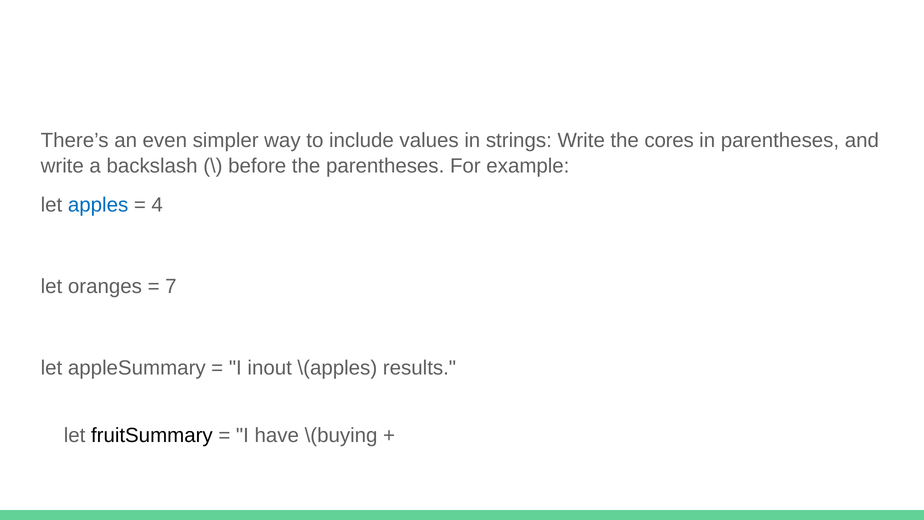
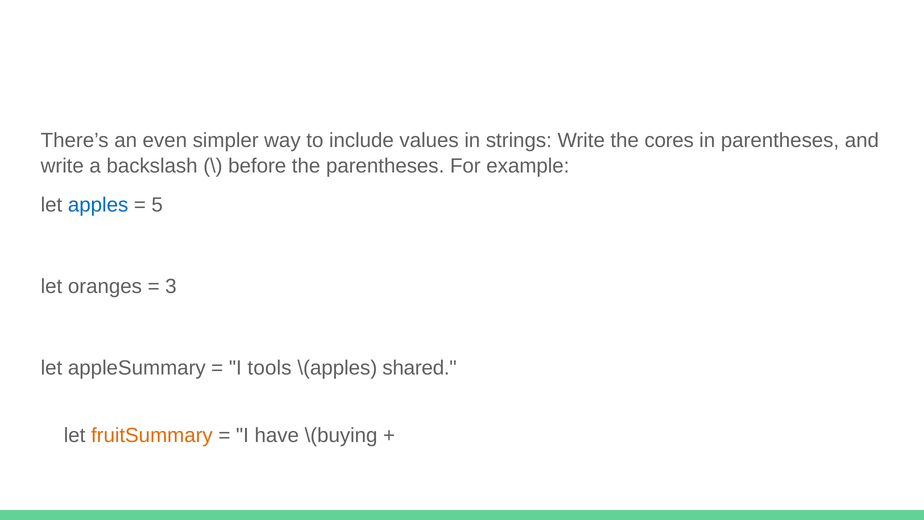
4: 4 -> 5 (157, 205)
7: 7 -> 3 (171, 286)
inout: inout -> tools (270, 368)
results: results -> shared (420, 368)
fruitSummary colour: black -> orange (152, 435)
